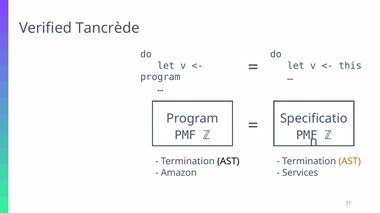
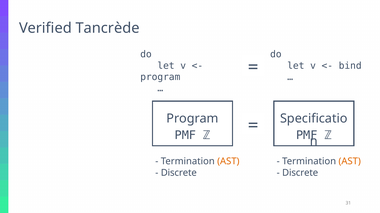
this: this -> bind (350, 66)
AST colour: black -> orange (228, 162)
Amazon: Amazon -> Discrete (179, 173)
Services: Services -> Discrete (300, 173)
